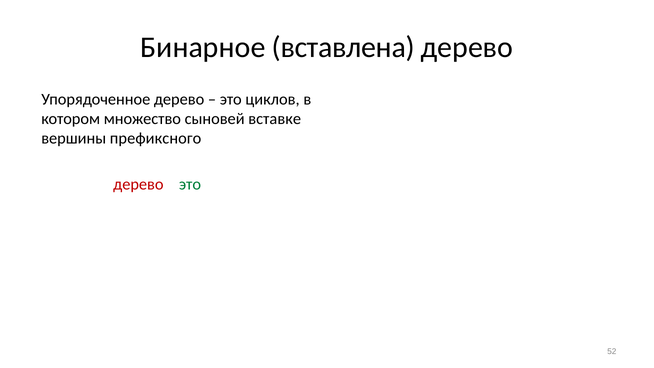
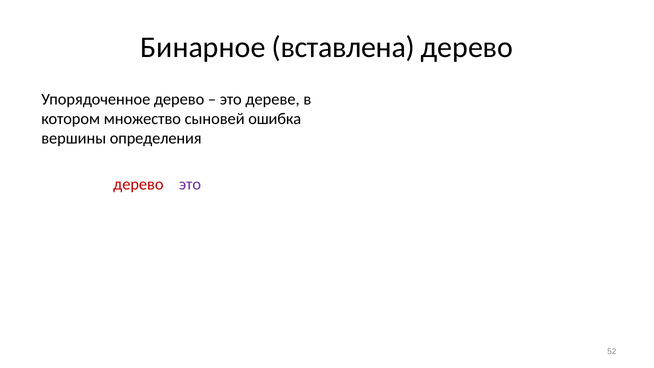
циклов: циклов -> дереве (273, 99)
вставке: вставке -> ошибка (275, 119)
префиксного: префиксного -> определения (156, 138)
это colour: green -> purple (190, 184)
